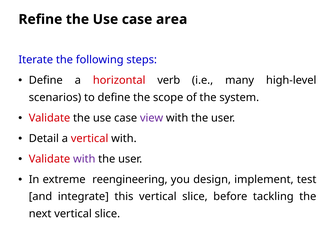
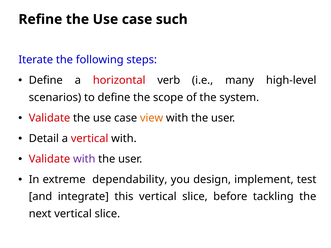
area: area -> such (172, 19)
view colour: purple -> orange (152, 118)
reengineering: reengineering -> dependability (130, 180)
